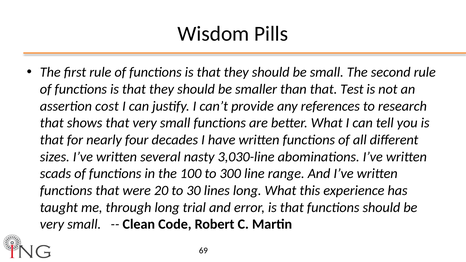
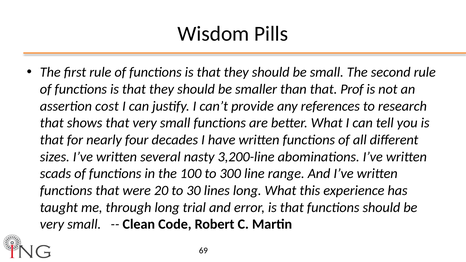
Test: Test -> Prof (352, 89)
3,030-line: 3,030-line -> 3,200-line (246, 157)
